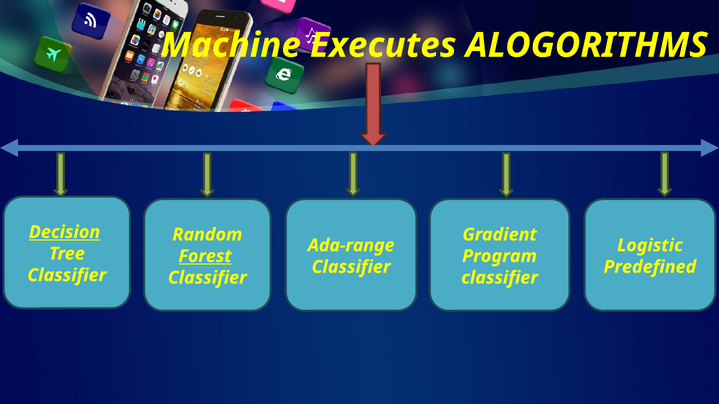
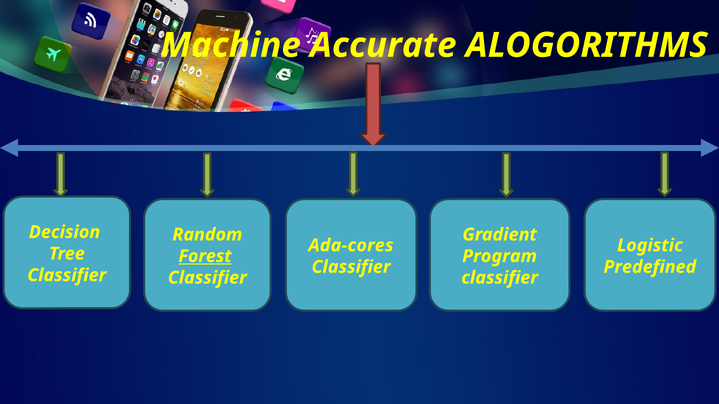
Executes: Executes -> Accurate (383, 45)
Decision underline: present -> none (64, 232)
Ada-range: Ada-range -> Ada-cores (351, 246)
